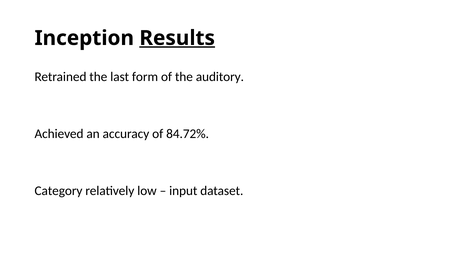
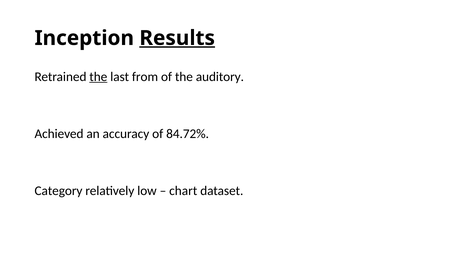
the underline: none -> present (98, 77)
form: form -> from (145, 77)
input: input -> chart (183, 191)
